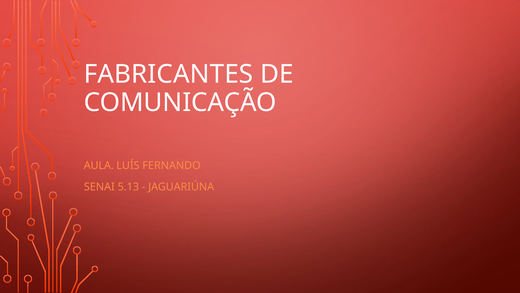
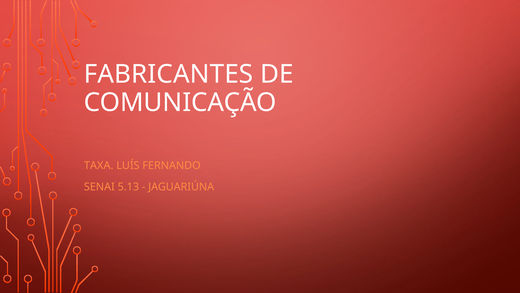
AULA: AULA -> TAXA (99, 165)
